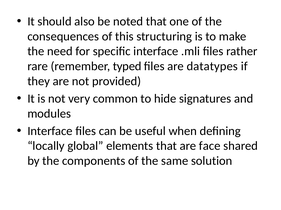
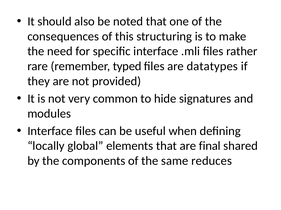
face: face -> final (210, 146)
solution: solution -> reduces (212, 161)
